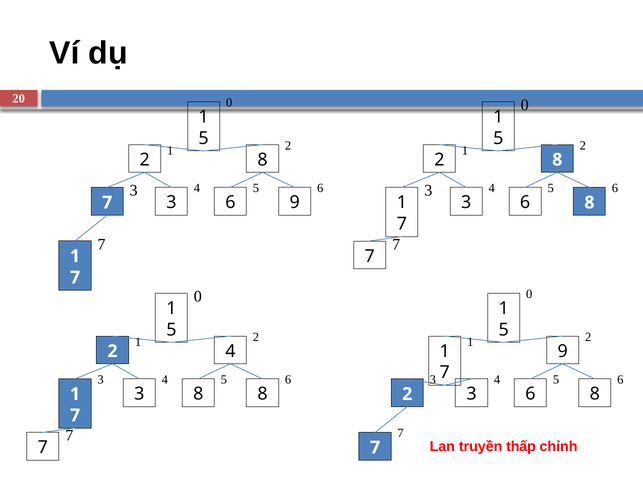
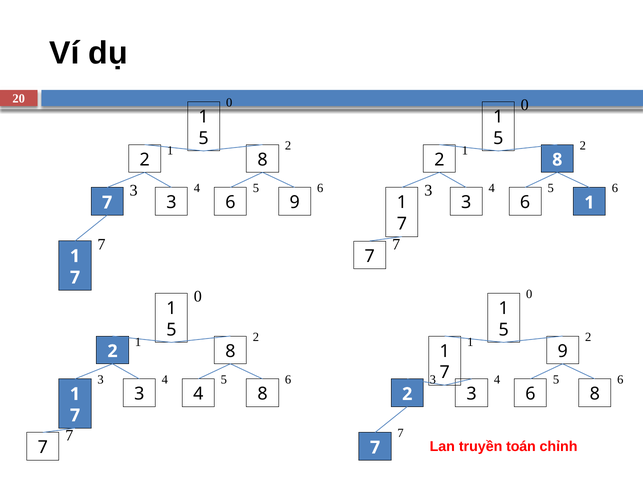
8: 8 -> 1 (589, 203)
4: 4 -> 8 (230, 351)
8: 8 -> 4 (198, 394)
thấp: thấp -> toán (521, 447)
